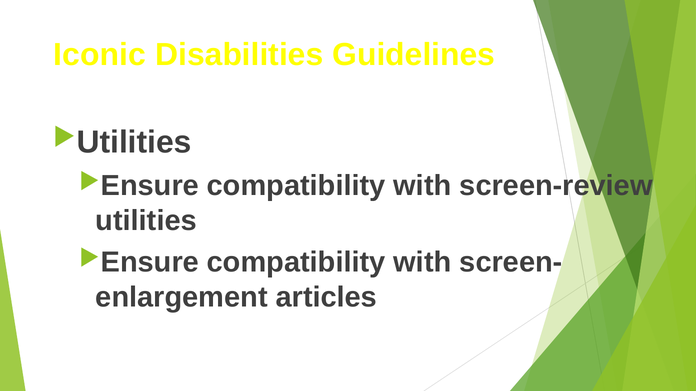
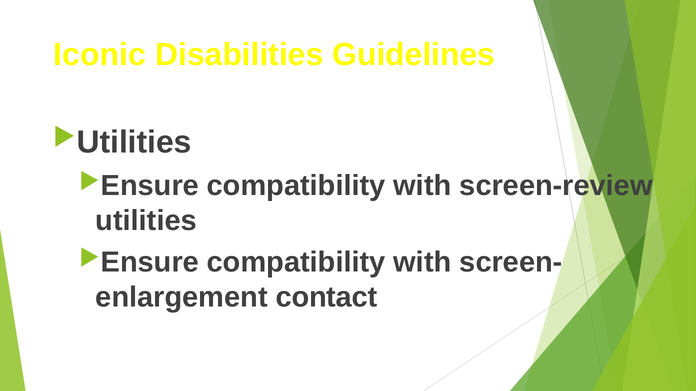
articles: articles -> contact (326, 298)
